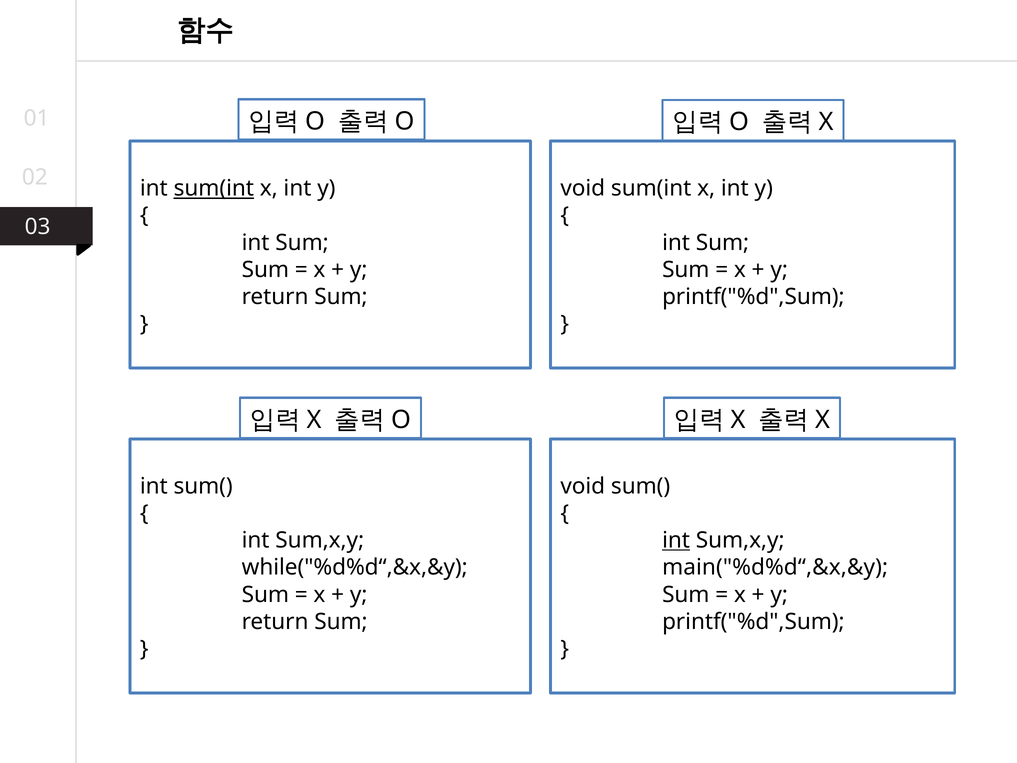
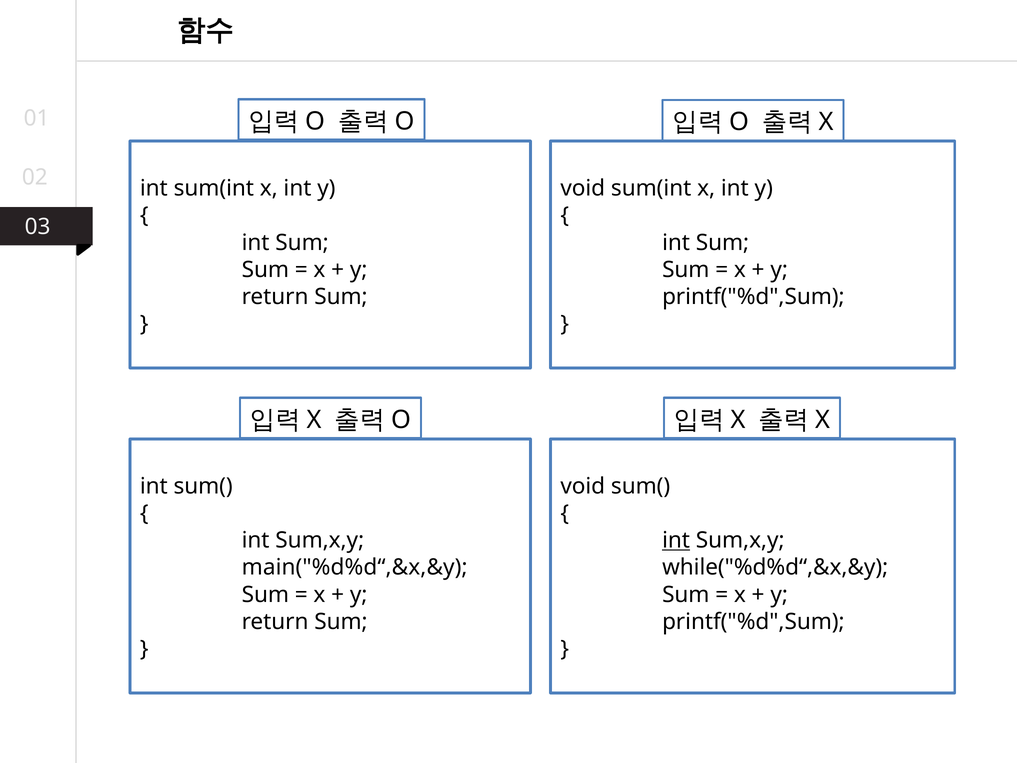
sum(int underline: present -> none (214, 188)
while("%d%d“,&x,&y: while("%d%d“,&x,&y -> main("%d%d“,&x,&y (355, 567)
main("%d%d“,&x,&y: main("%d%d“,&x,&y -> while("%d%d“,&x,&y (775, 567)
